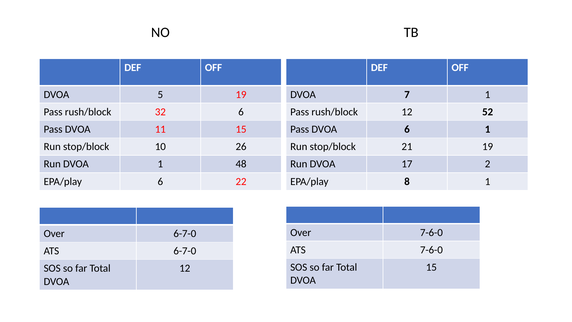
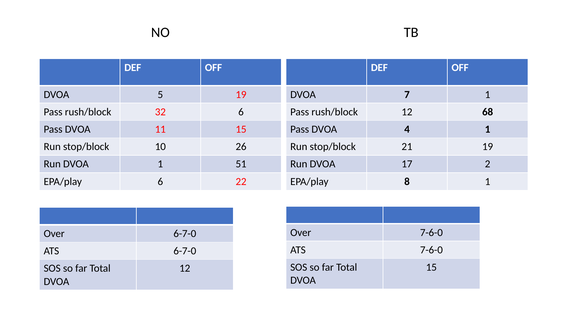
52: 52 -> 68 (488, 112)
DVOA 6: 6 -> 4 (407, 129)
48: 48 -> 51 (241, 164)
